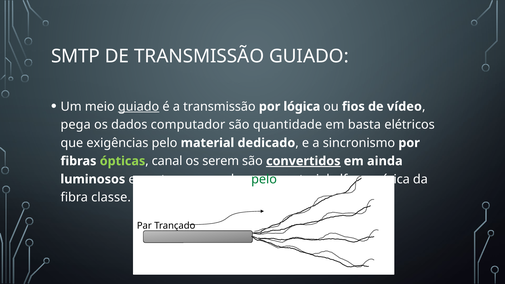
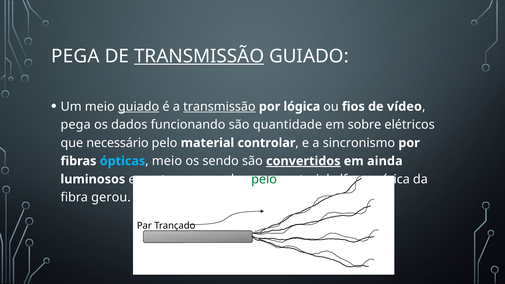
SMTP: SMTP -> PEGA (75, 56)
TRANSMISSÃO underline: none -> present (199, 56)
transmissão underline: none -> present (219, 107)
computador: computador -> funcionando (188, 125)
basta: basta -> sobre (364, 125)
exigências: exigências -> necessário (117, 143)
dedicado: dedicado -> controlar (266, 143)
ópticas colour: light green -> light blue (123, 161)
canal: canal -> meio (167, 161)
serem: serem -> sendo (221, 161)
classe: classe -> gerou (111, 197)
